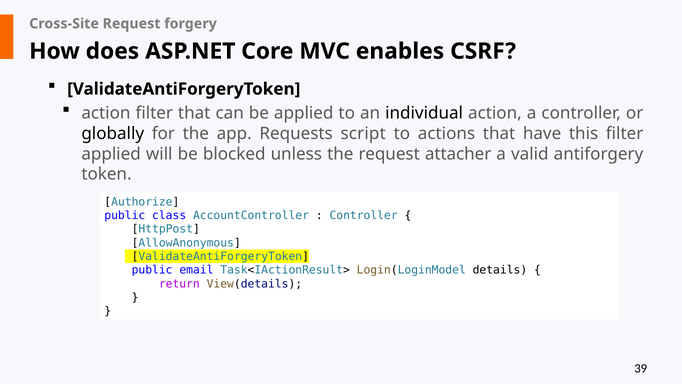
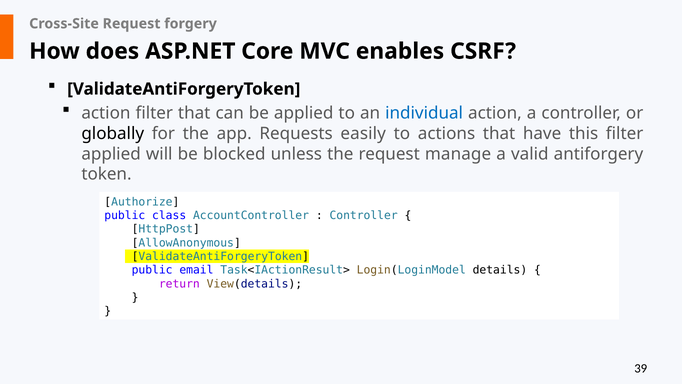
individual colour: black -> blue (424, 113)
script: script -> easily (363, 133)
attacher: attacher -> manage (458, 154)
